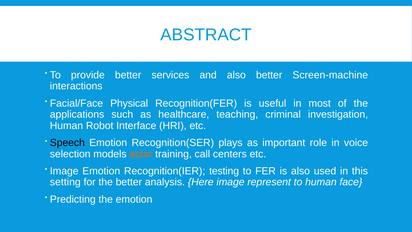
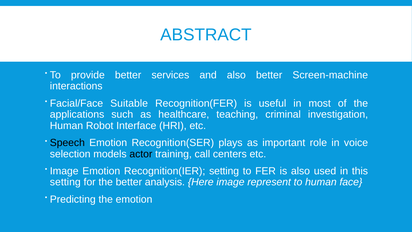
Physical: Physical -> Suitable (129, 103)
actor colour: orange -> black (141, 154)
Recognition(IER testing: testing -> setting (224, 171)
